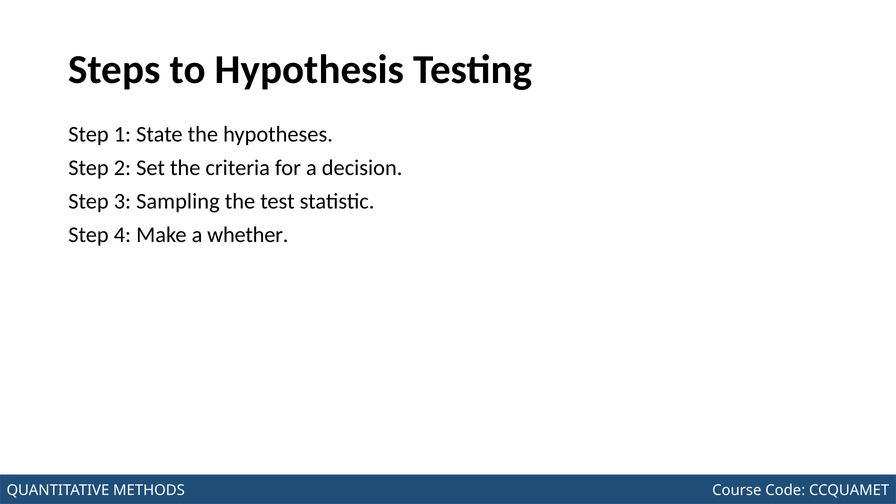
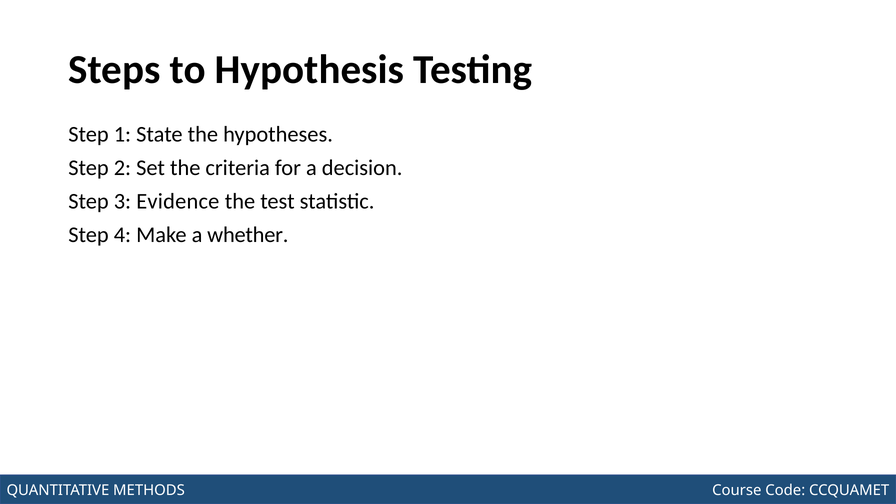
Sampling: Sampling -> Evidence (178, 201)
